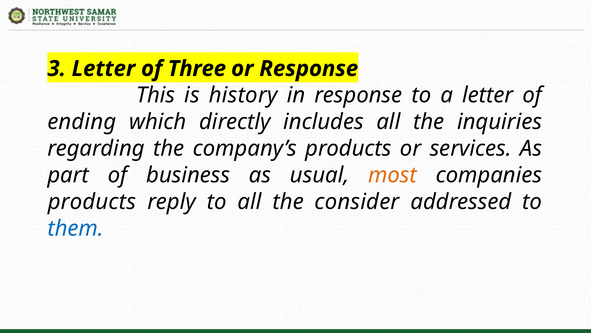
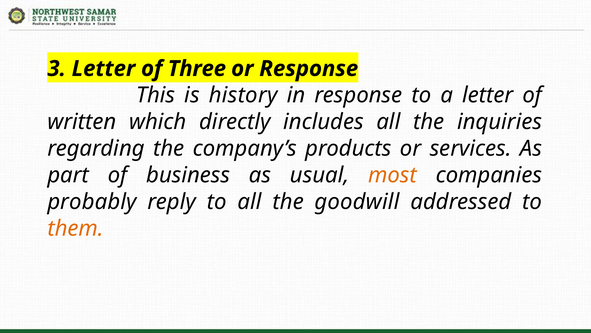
ending: ending -> written (82, 122)
products: products -> probably (92, 202)
consider: consider -> goodwill (357, 202)
them colour: blue -> orange (75, 228)
